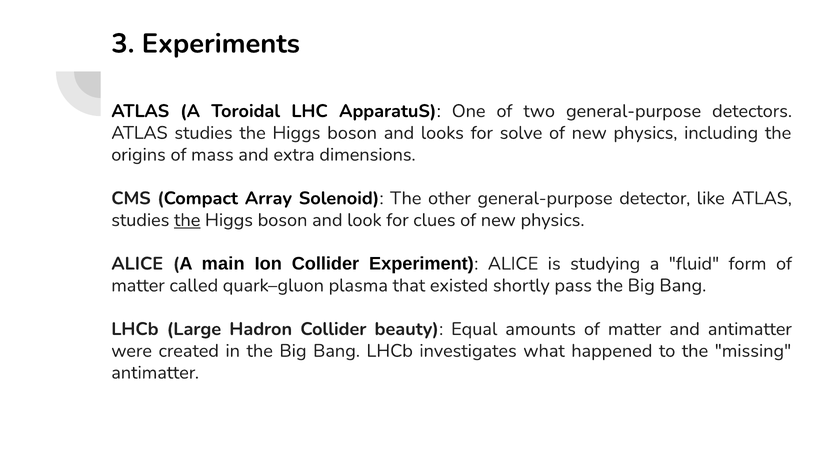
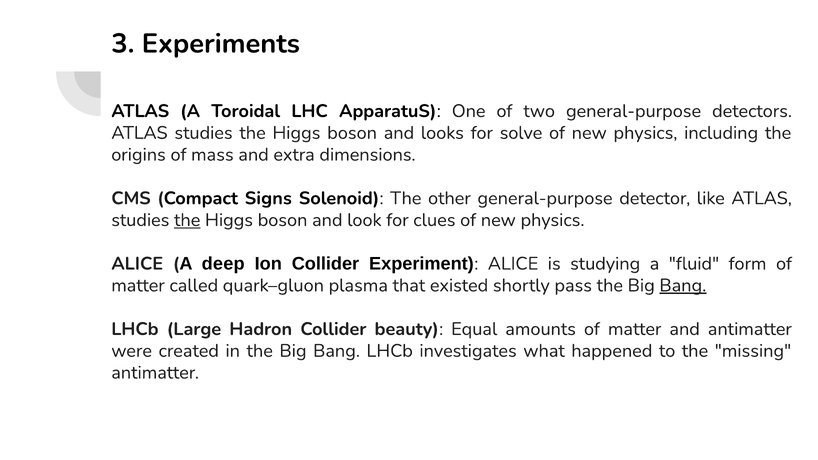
Array: Array -> Signs (268, 198)
main: main -> deep (223, 264)
Bang underline: none -> present (683, 285)
